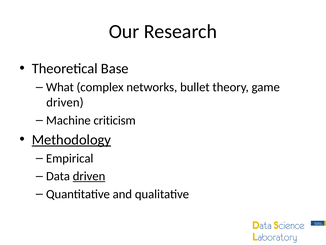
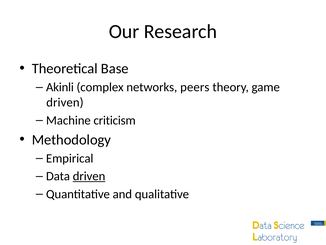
What: What -> Akinli (60, 87)
bullet: bullet -> peers (195, 87)
Methodology underline: present -> none (71, 139)
